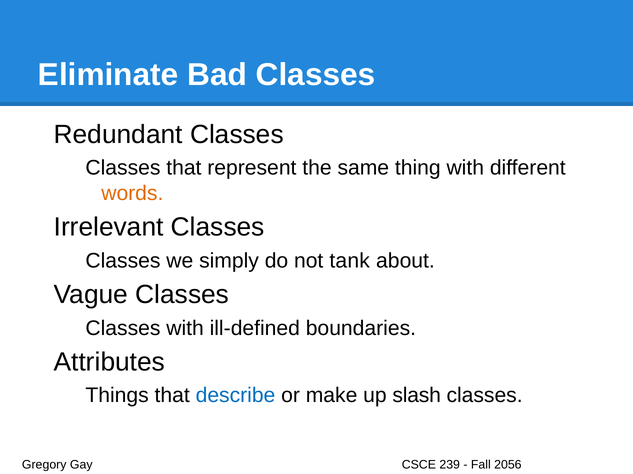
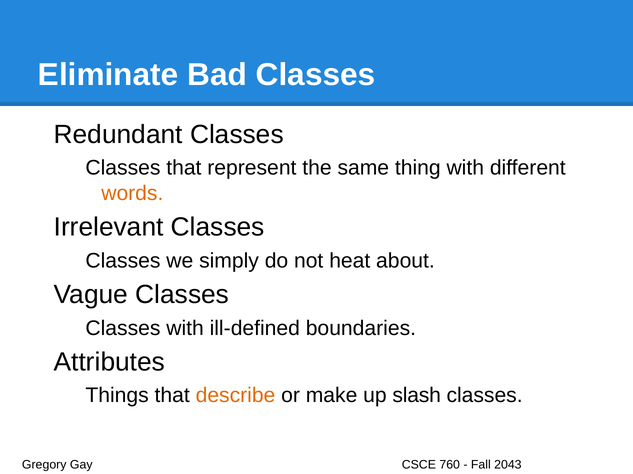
tank: tank -> heat (350, 261)
describe colour: blue -> orange (236, 396)
239: 239 -> 760 (450, 466)
2056: 2056 -> 2043 (508, 466)
